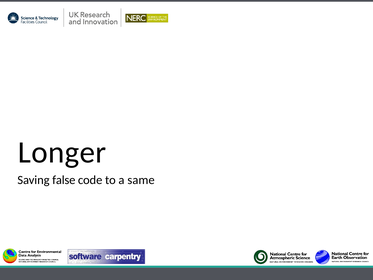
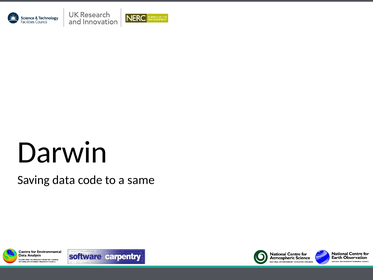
Longer: Longer -> Darwin (62, 152)
false: false -> data (64, 180)
